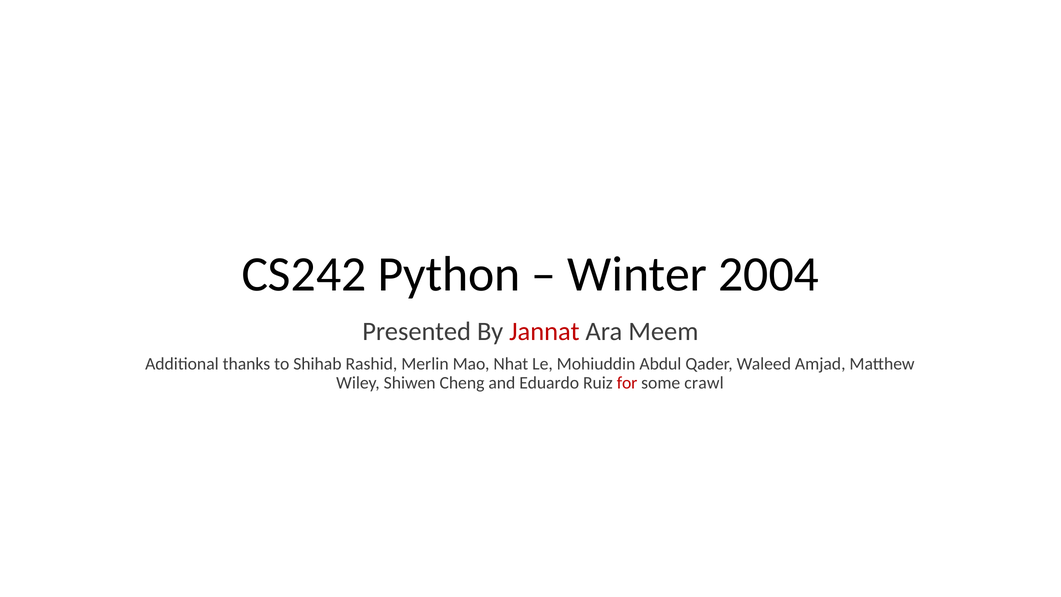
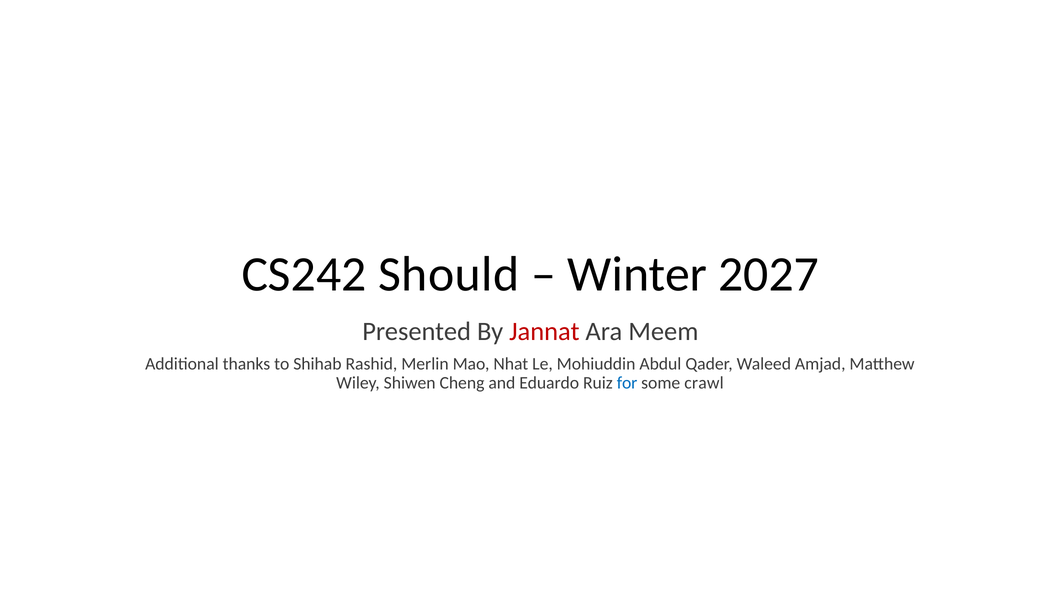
Python: Python -> Should (449, 274)
2004: 2004 -> 2027 (769, 274)
for colour: red -> blue (627, 383)
